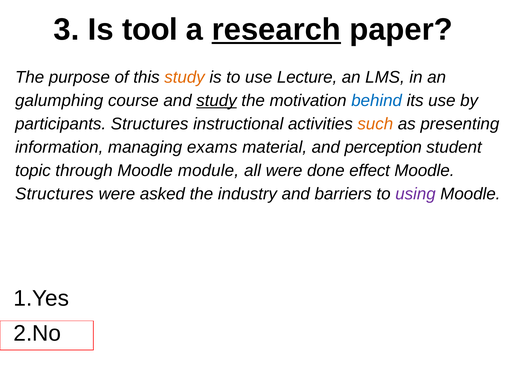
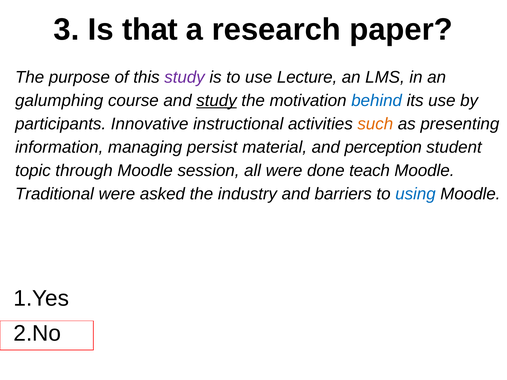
tool: tool -> that (150, 30)
research underline: present -> none (276, 30)
study colour: orange -> purple (185, 77)
participants Structures: Structures -> Innovative (150, 124)
exams: exams -> persist (212, 147)
module: module -> session (208, 171)
effect: effect -> teach (370, 171)
Structures: Structures -> Traditional (55, 194)
using colour: purple -> blue (415, 194)
